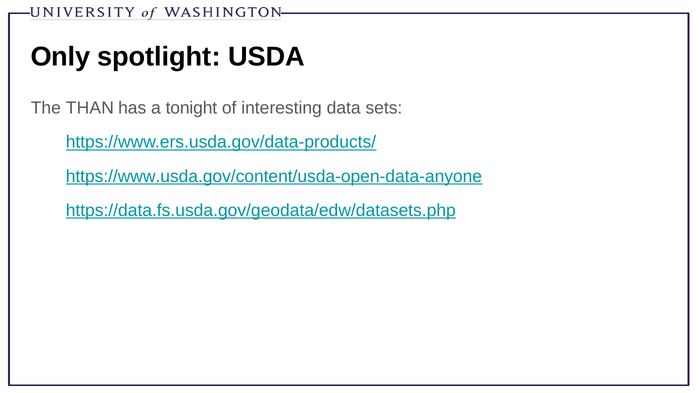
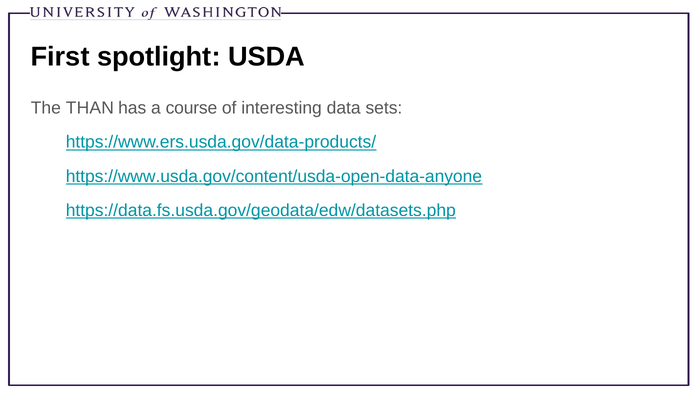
Only: Only -> First (60, 57)
tonight: tonight -> course (191, 108)
